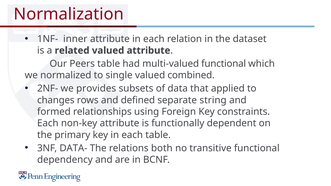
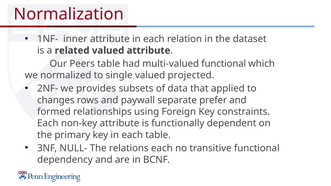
combined: combined -> projected (191, 75)
defined: defined -> paywall (138, 100)
string: string -> prefer (213, 100)
DATA-: DATA- -> NULL- (73, 148)
relations both: both -> each (162, 148)
